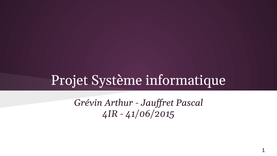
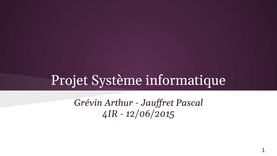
41/06/2015: 41/06/2015 -> 12/06/2015 (150, 114)
